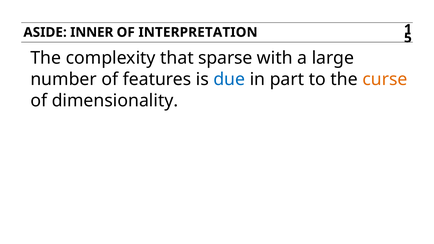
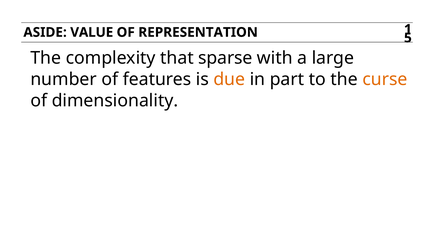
INNER: INNER -> VALUE (92, 32)
INTERPRETATION: INTERPRETATION -> REPRESENTATION (198, 32)
due colour: blue -> orange (229, 79)
